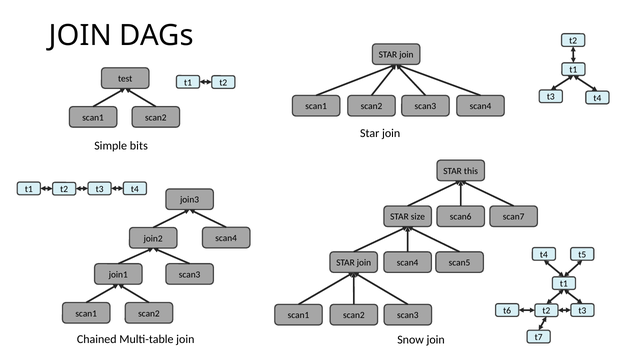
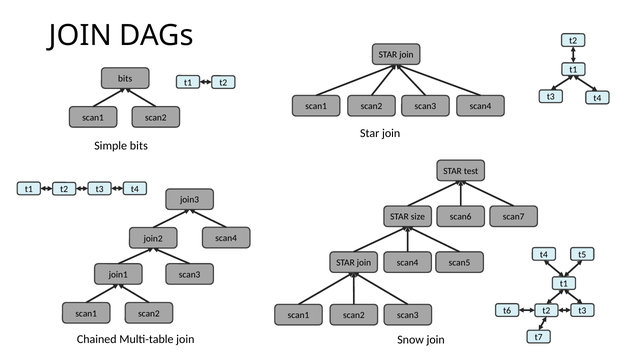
test: test -> bits (125, 79)
this: this -> test (471, 171)
